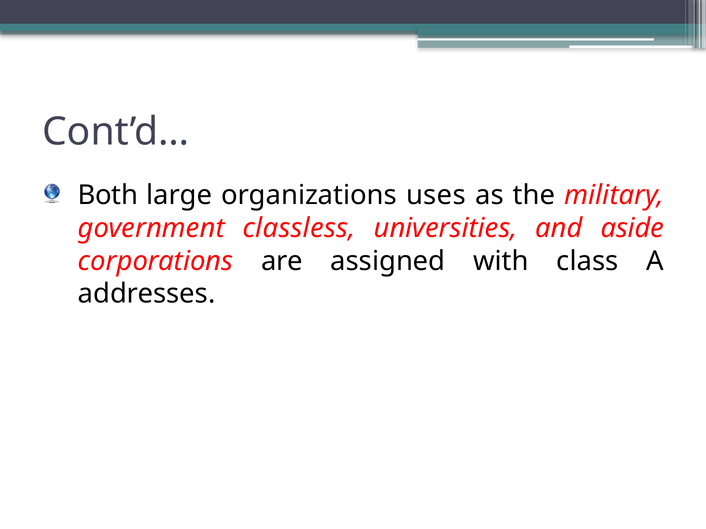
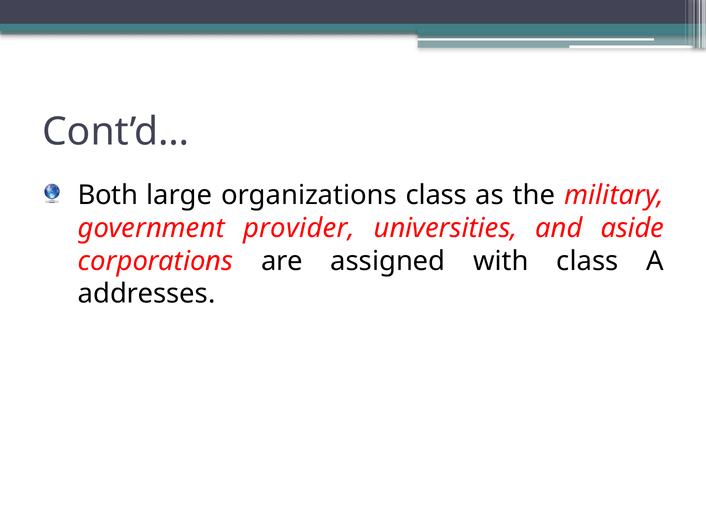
organizations uses: uses -> class (436, 195)
classless: classless -> provider (299, 228)
